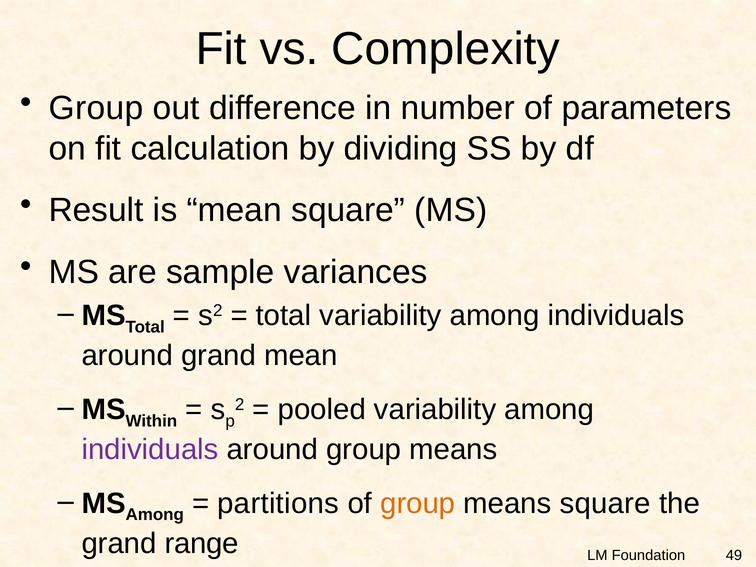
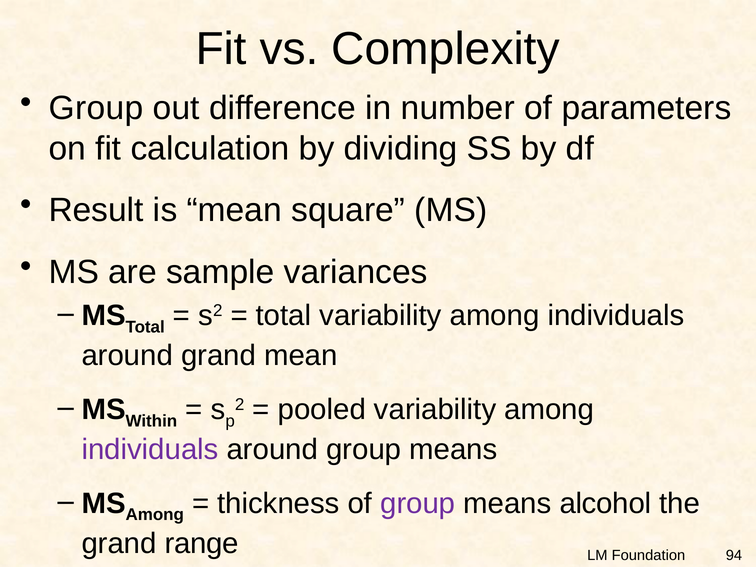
partitions: partitions -> thickness (278, 503)
group colour: orange -> purple (418, 503)
means square: square -> alcohol (605, 503)
49: 49 -> 94 (734, 555)
